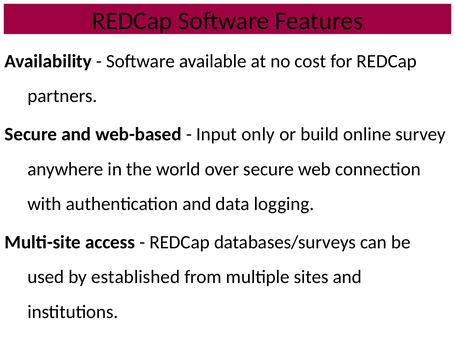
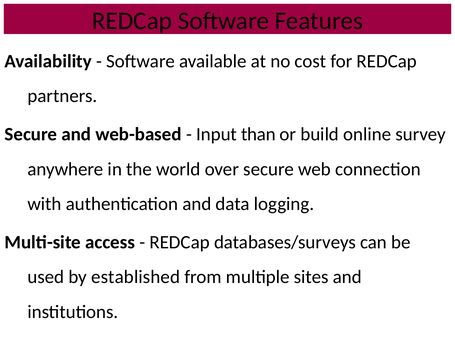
only: only -> than (258, 134)
